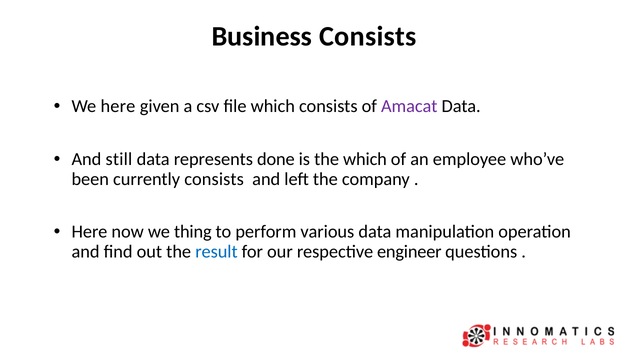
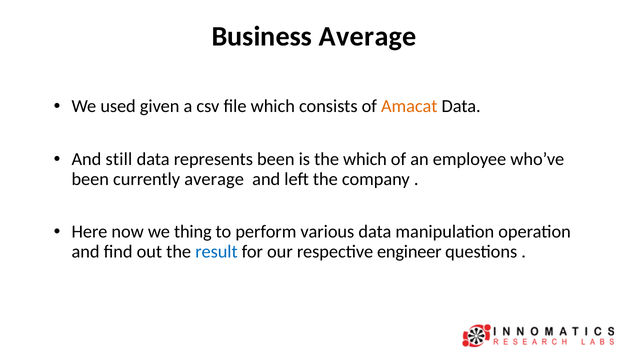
Business Consists: Consists -> Average (368, 36)
We here: here -> used (118, 106)
Amacat colour: purple -> orange (409, 106)
represents done: done -> been (276, 159)
currently consists: consists -> average (214, 179)
